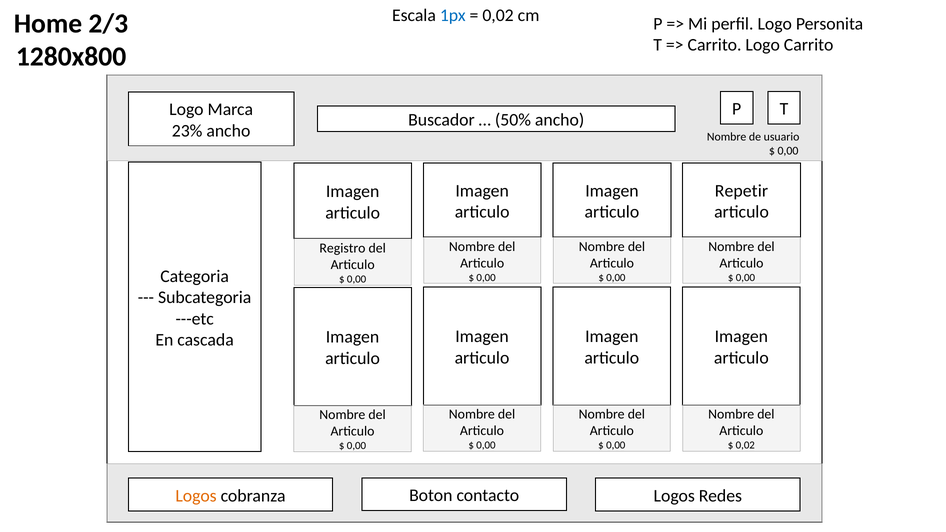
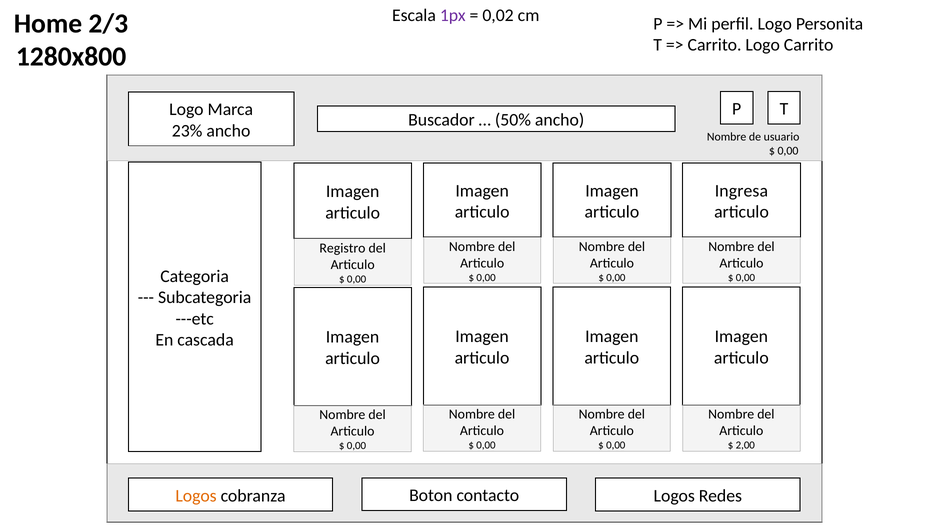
1px colour: blue -> purple (453, 15)
Repetir: Repetir -> Ingresa (741, 191)
0,02: 0,02 -> 2,00 (745, 445)
